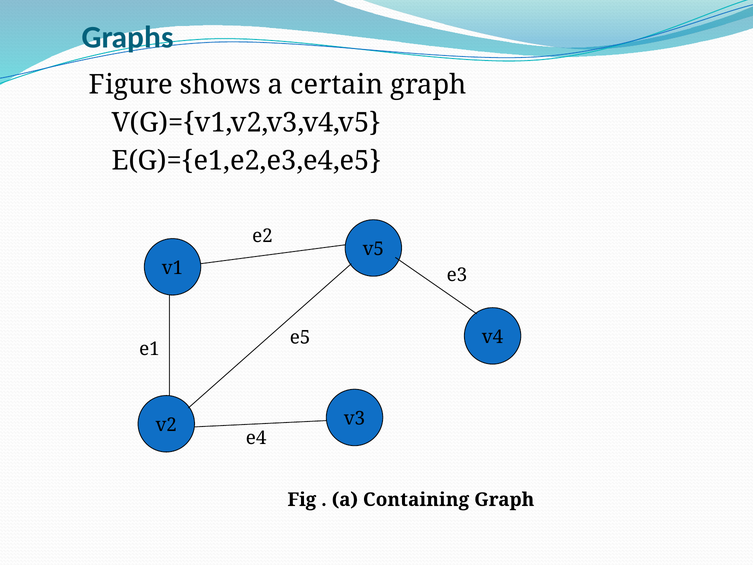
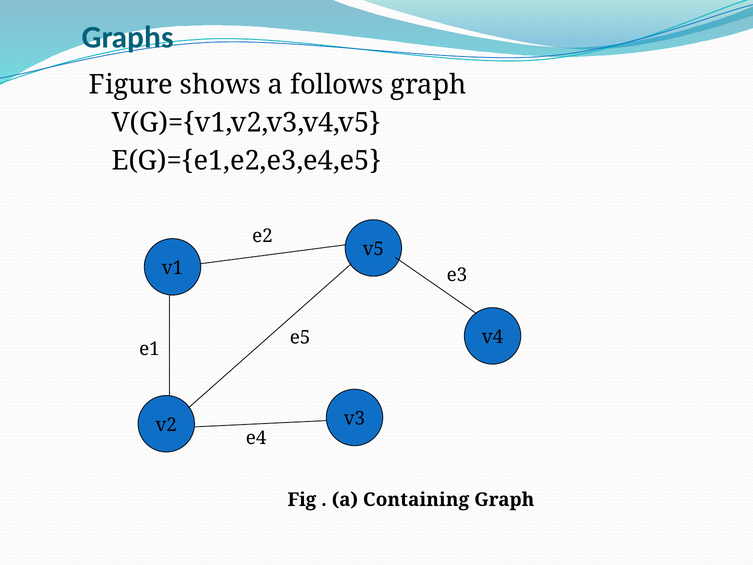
certain: certain -> follows (337, 85)
